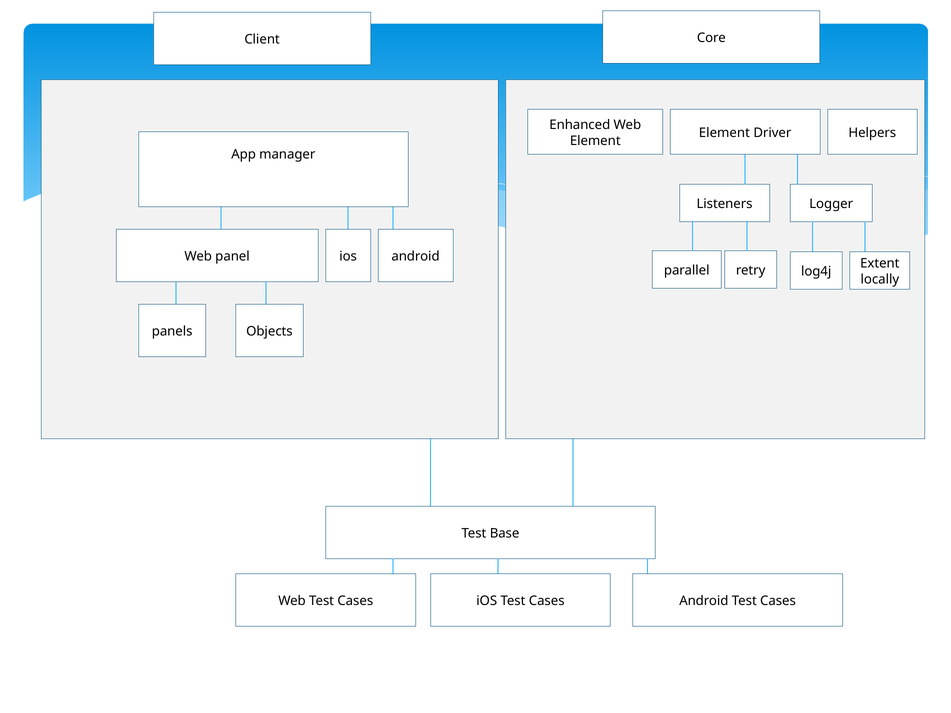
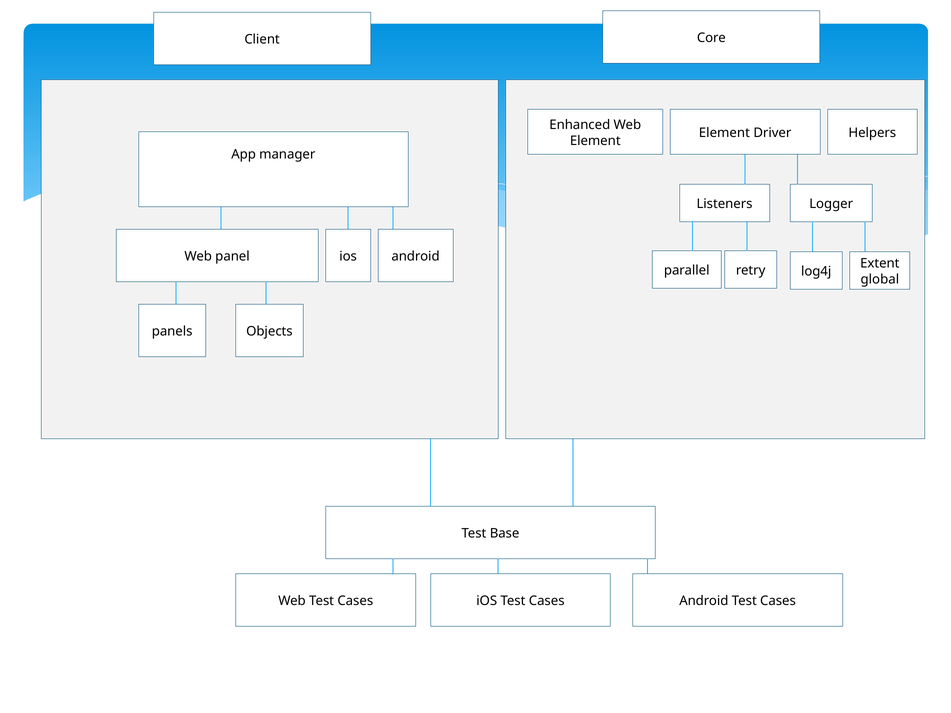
locally: locally -> global (880, 279)
